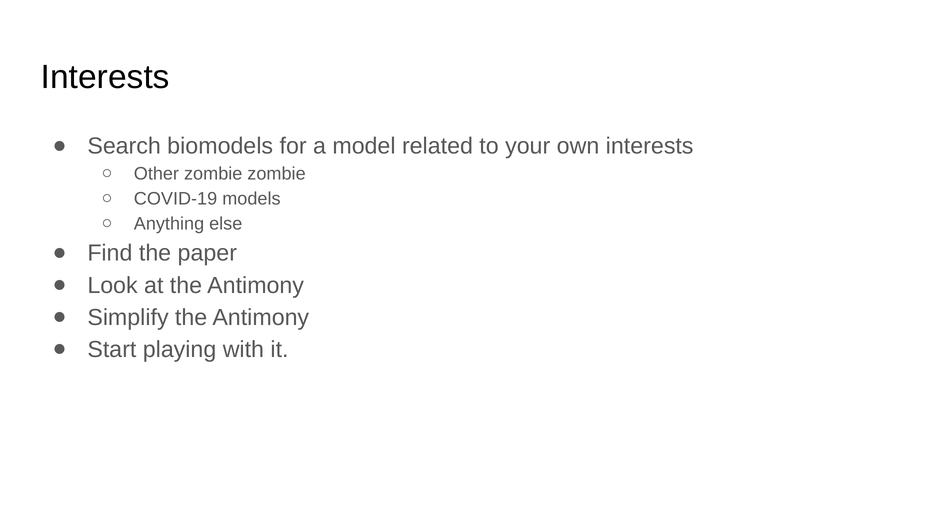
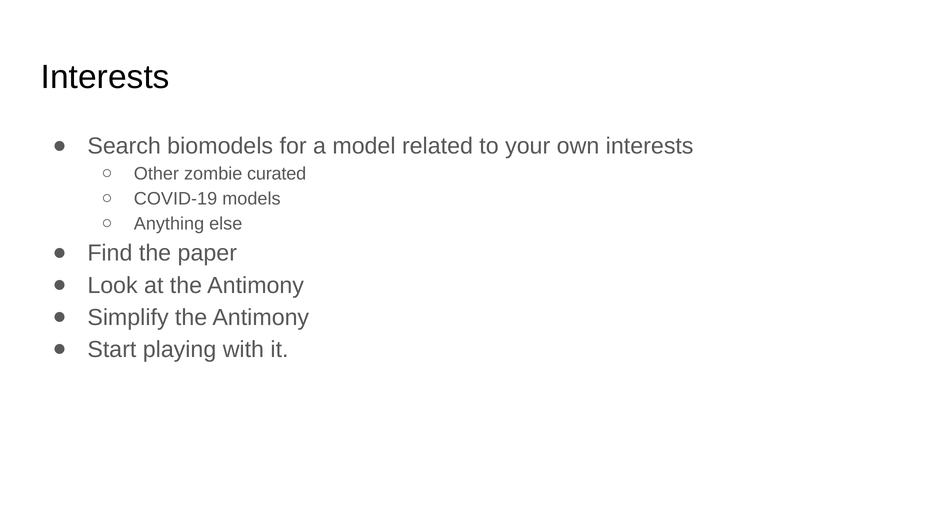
zombie zombie: zombie -> curated (277, 174)
